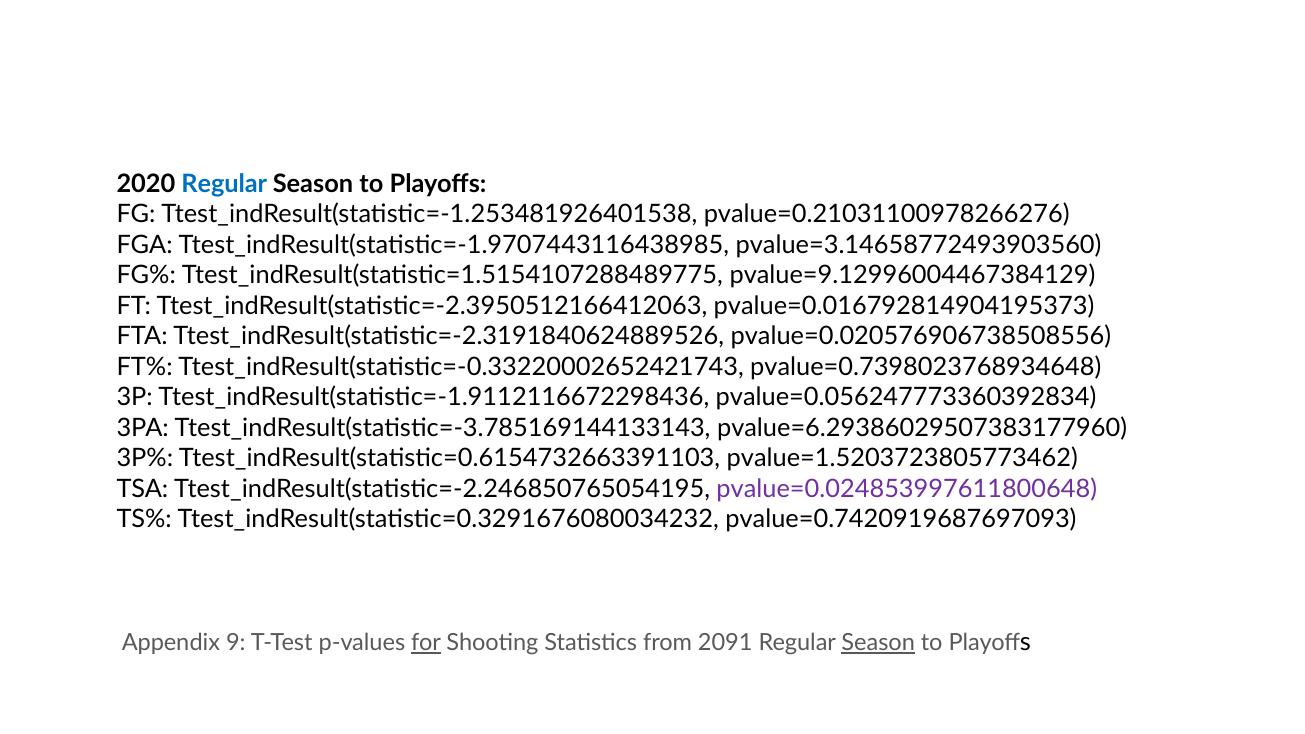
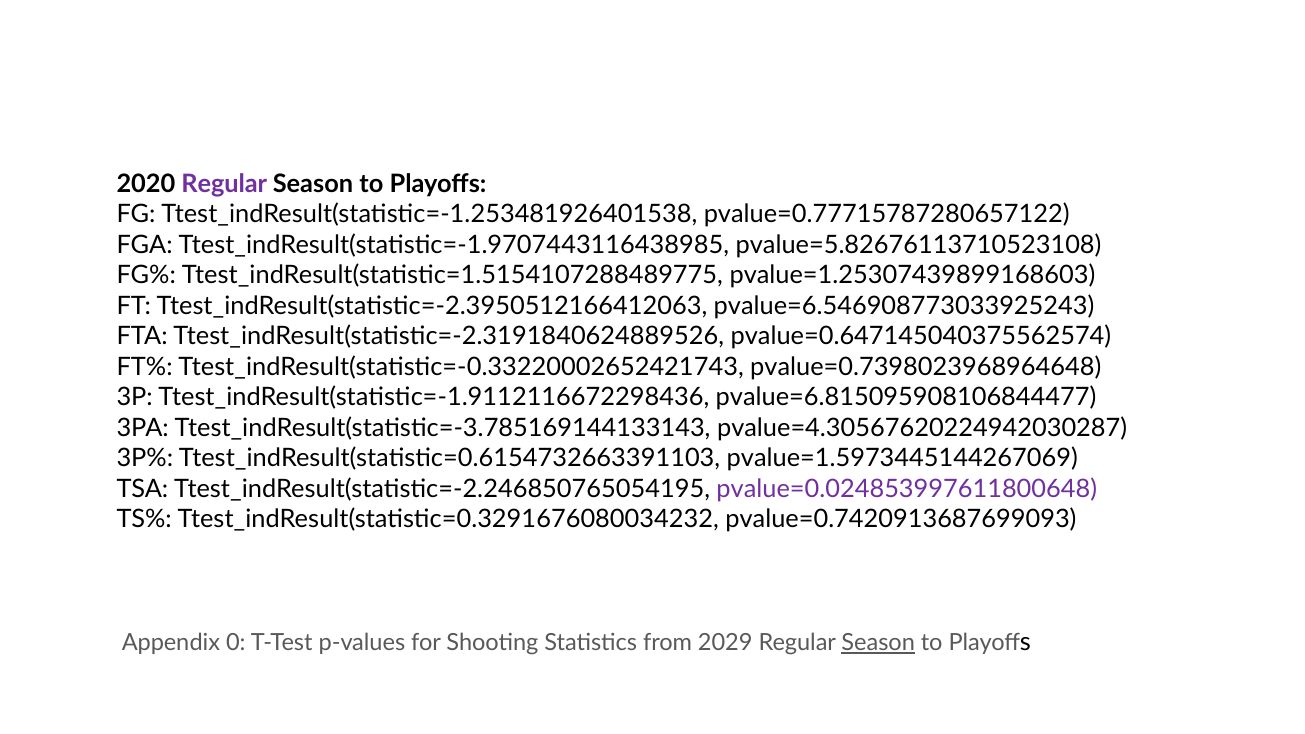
Regular colour: blue -> purple (224, 184)
pvalue=0.21031100978266276: pvalue=0.21031100978266276 -> pvalue=0.77715787280657122 (887, 215)
pvalue=3.14658772493903560: pvalue=3.14658772493903560 -> pvalue=5.82676113710523108 (919, 245)
pvalue=9.12996004467384129: pvalue=9.12996004467384129 -> pvalue=1.25307439899168603 (912, 276)
pvalue=0.016792814904195373: pvalue=0.016792814904195373 -> pvalue=6.546908773033925243 (904, 306)
pvalue=0.020576906738508556: pvalue=0.020576906738508556 -> pvalue=0.647145040375562574 (921, 336)
pvalue=0.7398023768934648: pvalue=0.7398023768934648 -> pvalue=0.7398023968964648 (926, 367)
pvalue=0.056247773360392834: pvalue=0.056247773360392834 -> pvalue=6.815095908106844477 (906, 397)
pvalue=6.29386029507383177960: pvalue=6.29386029507383177960 -> pvalue=4.30567620224942030287 (922, 428)
pvalue=1.5203723805773462: pvalue=1.5203723805773462 -> pvalue=1.5973445144267069 (902, 458)
pvalue=0.7420919687697093: pvalue=0.7420919687697093 -> pvalue=0.7420913687699093 (901, 519)
9: 9 -> 0 (236, 643)
for underline: present -> none (426, 643)
2091: 2091 -> 2029 (725, 643)
